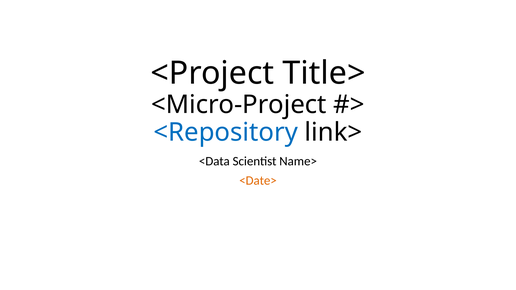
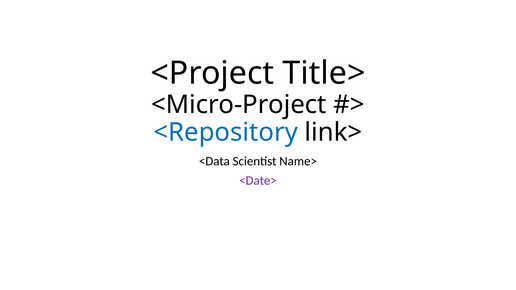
<Date> colour: orange -> purple (258, 181)
